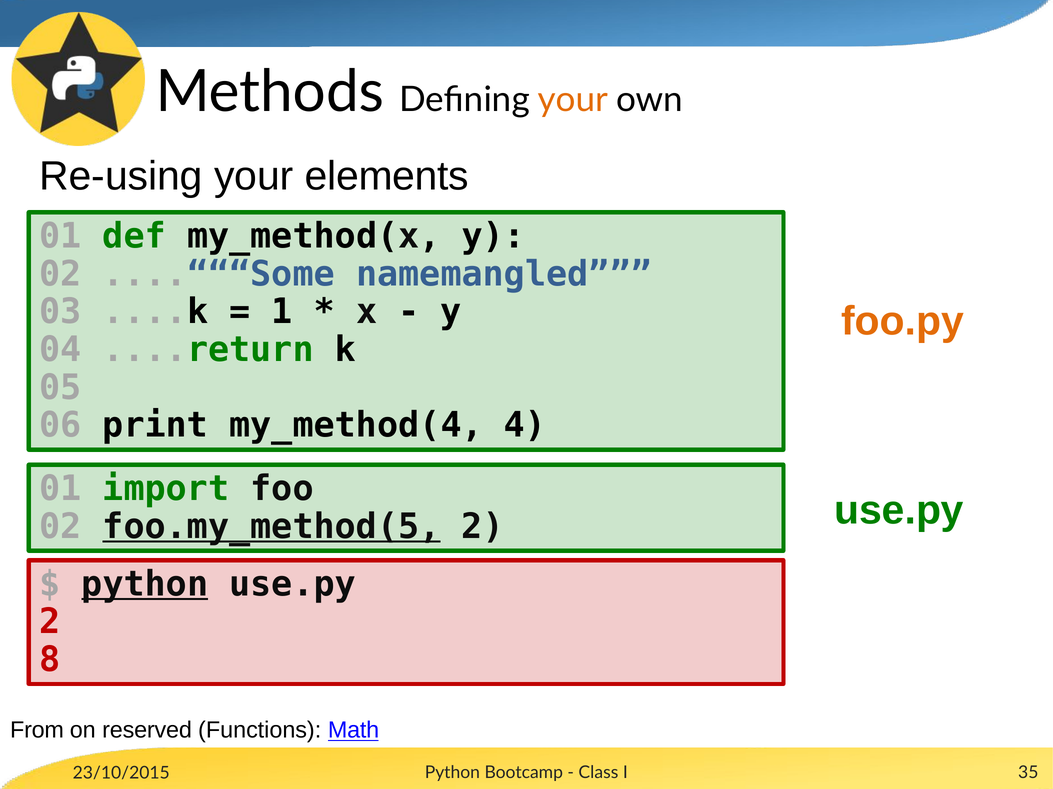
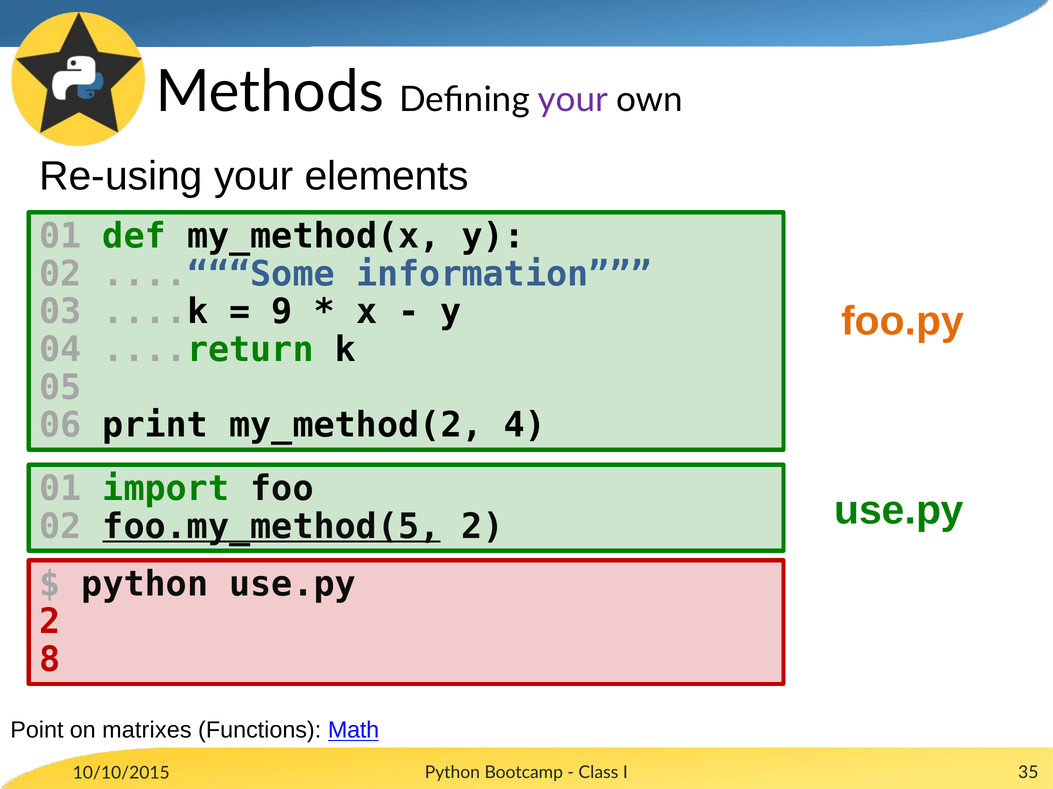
your colour: orange -> purple (573, 100)
namemangled: namemangled -> information (504, 274)
1: 1 -> 9 (282, 312)
my_method(4: my_method(4 -> my_method(2 (356, 426)
python underline: present -> none (145, 585)
From: From -> Point (37, 731)
reserved: reserved -> matrixes (147, 731)
23/10/2015: 23/10/2015 -> 10/10/2015 (121, 774)
